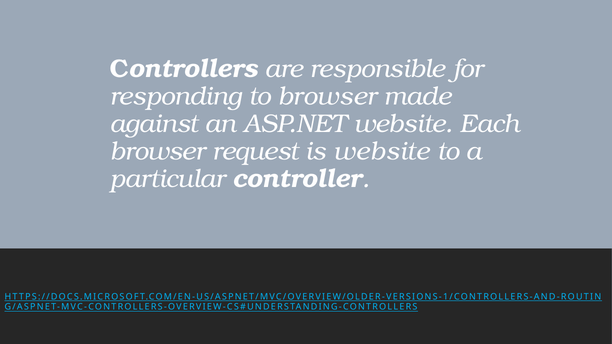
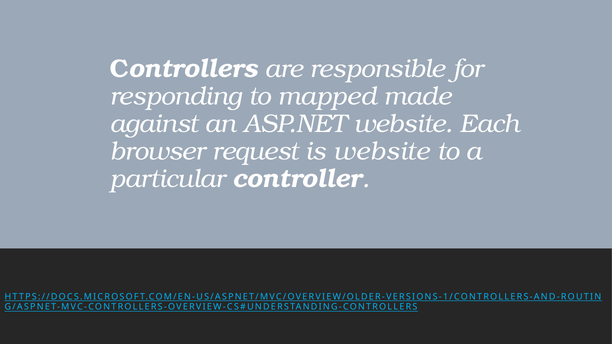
to browser: browser -> mapped (327, 97)
